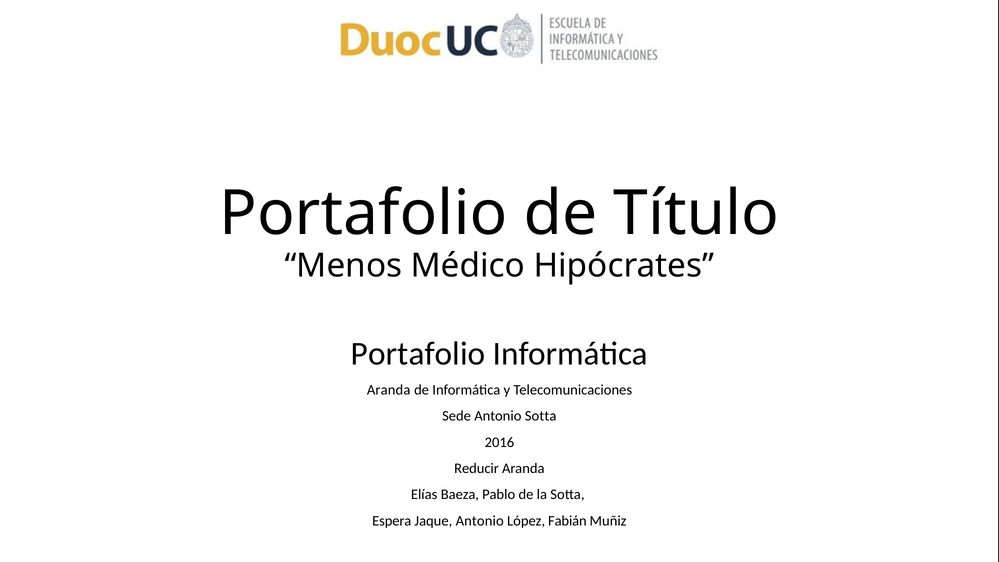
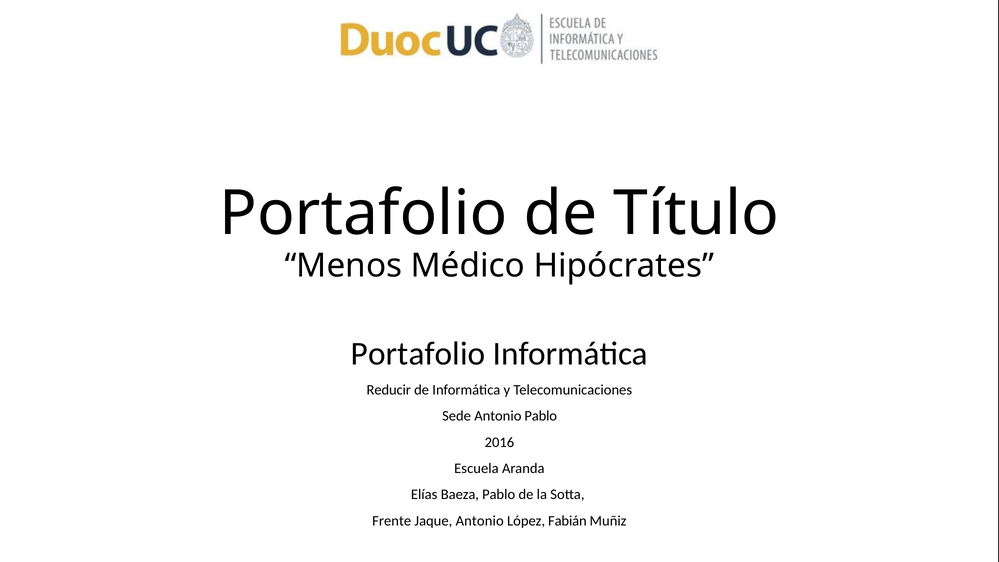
Aranda: Aranda -> Reducir (389, 390)
Antonio Sotta: Sotta -> Pablo (541, 416)
Reducir: Reducir -> Escuela (476, 468)
Espera: Espera -> Frente (392, 521)
